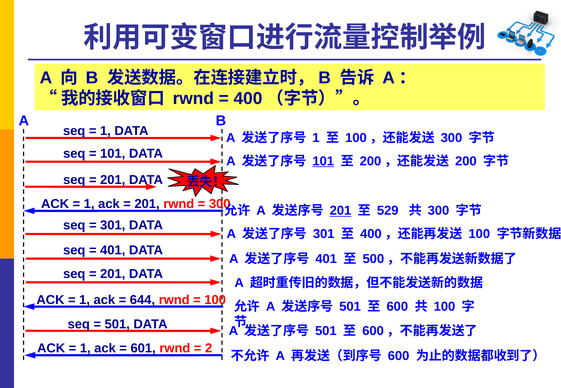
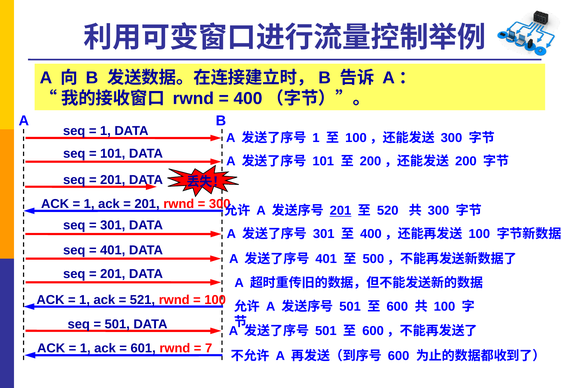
101 underline: present -> none (323, 161)
529: 529 -> 520 (388, 211)
644: 644 -> 521 (142, 300)
2: 2 -> 7 (209, 348)
